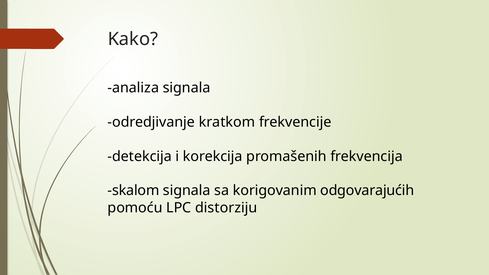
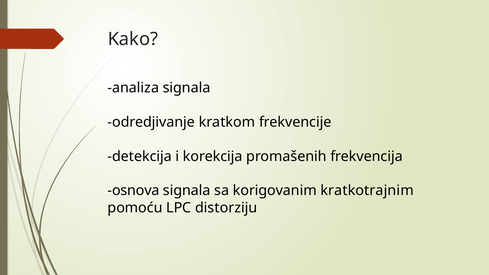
skalom: skalom -> osnova (134, 191)
odgovarajućih: odgovarajućih -> kratkotrajnim (367, 191)
